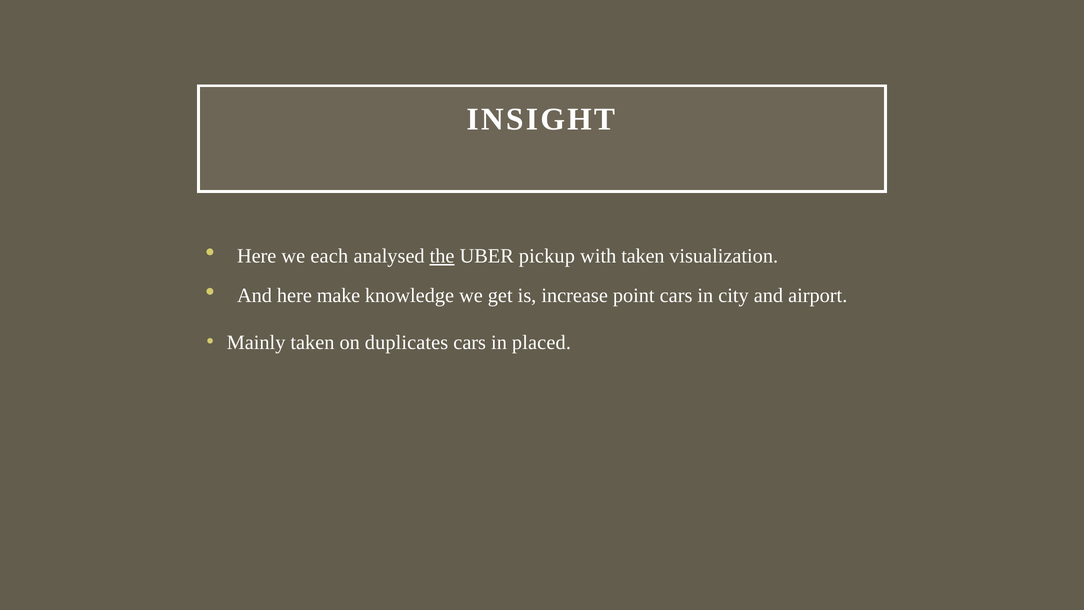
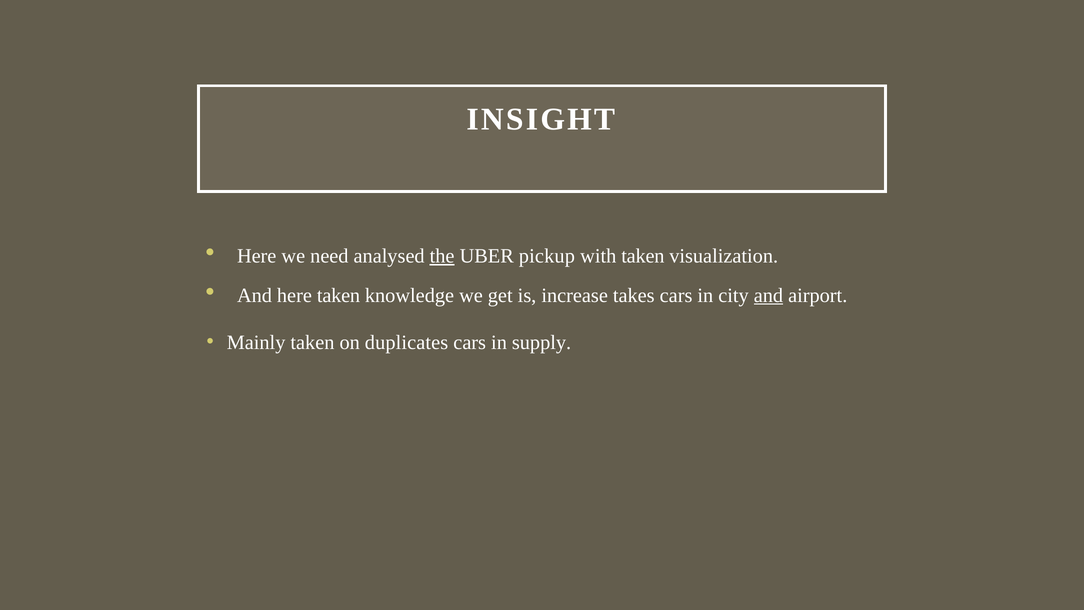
each: each -> need (329, 256)
here make: make -> taken (339, 295)
point: point -> takes (634, 295)
and underline: none -> present (768, 295)
placed: placed -> supply (542, 342)
